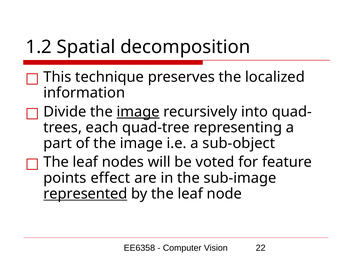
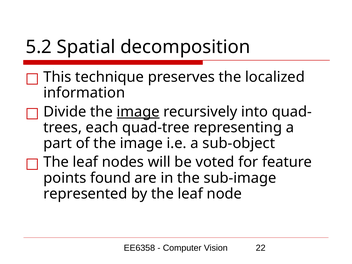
1.2: 1.2 -> 5.2 (39, 47)
effect: effect -> found (111, 178)
represented underline: present -> none (85, 194)
